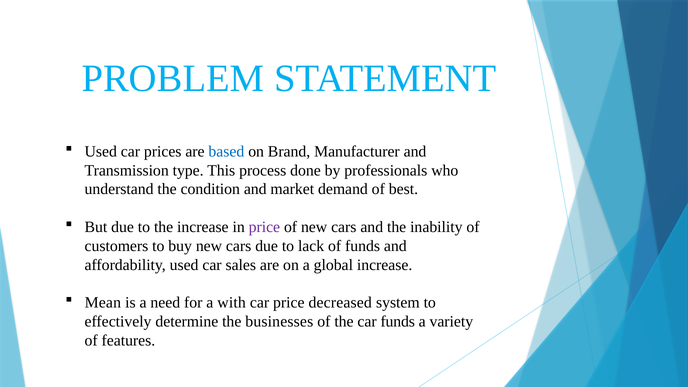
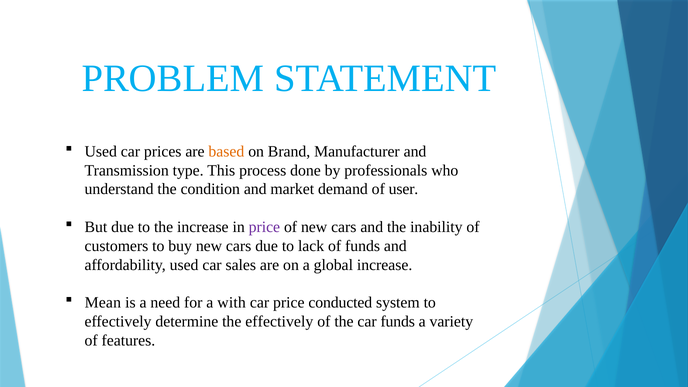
based colour: blue -> orange (226, 151)
best: best -> user (404, 189)
decreased: decreased -> conducted (340, 303)
the businesses: businesses -> effectively (279, 322)
